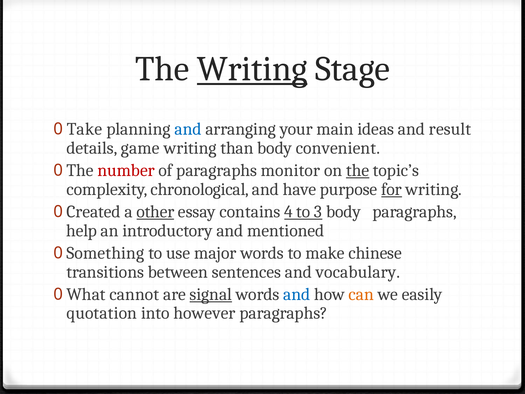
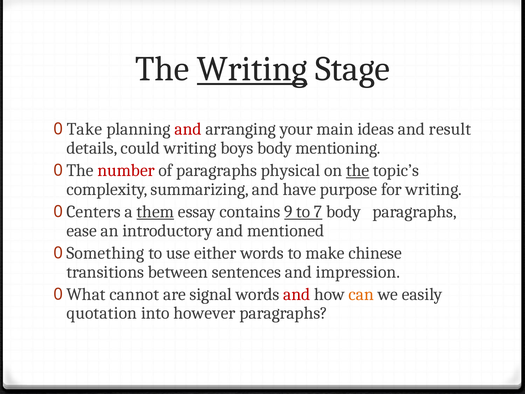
and colour: blue -> red (188, 129)
game: game -> could (140, 148)
than: than -> boys (237, 148)
convenient: convenient -> mentioning (338, 148)
monitor: monitor -> physical (291, 170)
chronological: chronological -> summarizing (200, 189)
for underline: present -> none (392, 189)
Created: Created -> Centers (94, 212)
other: other -> them (155, 212)
4: 4 -> 9 (288, 212)
3: 3 -> 7 (318, 212)
help: help -> ease (82, 230)
major: major -> either (215, 253)
vocabulary: vocabulary -> impression (358, 272)
signal underline: present -> none (211, 294)
and colour: blue -> red (297, 294)
